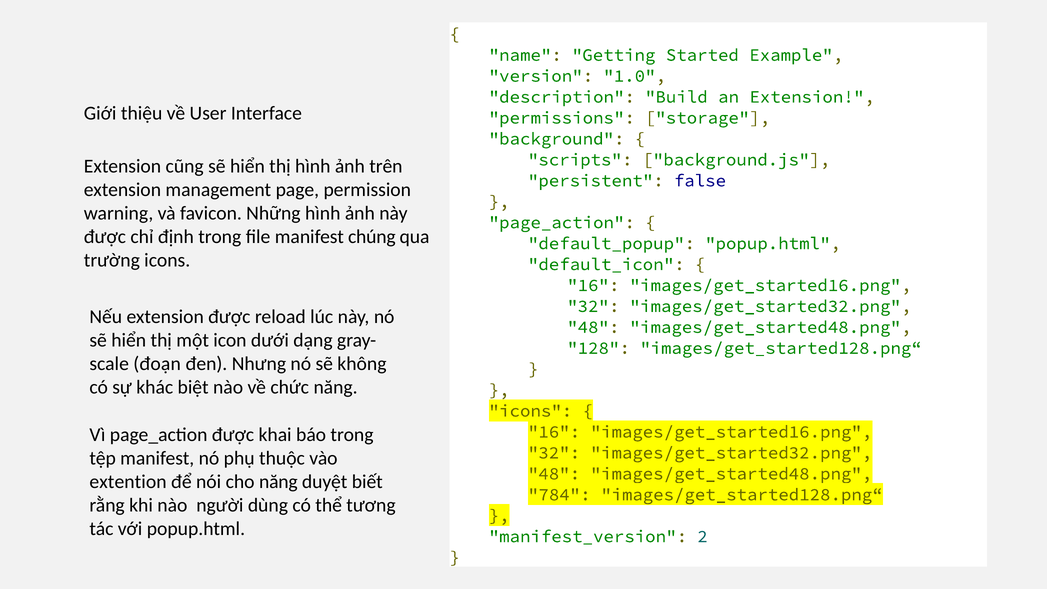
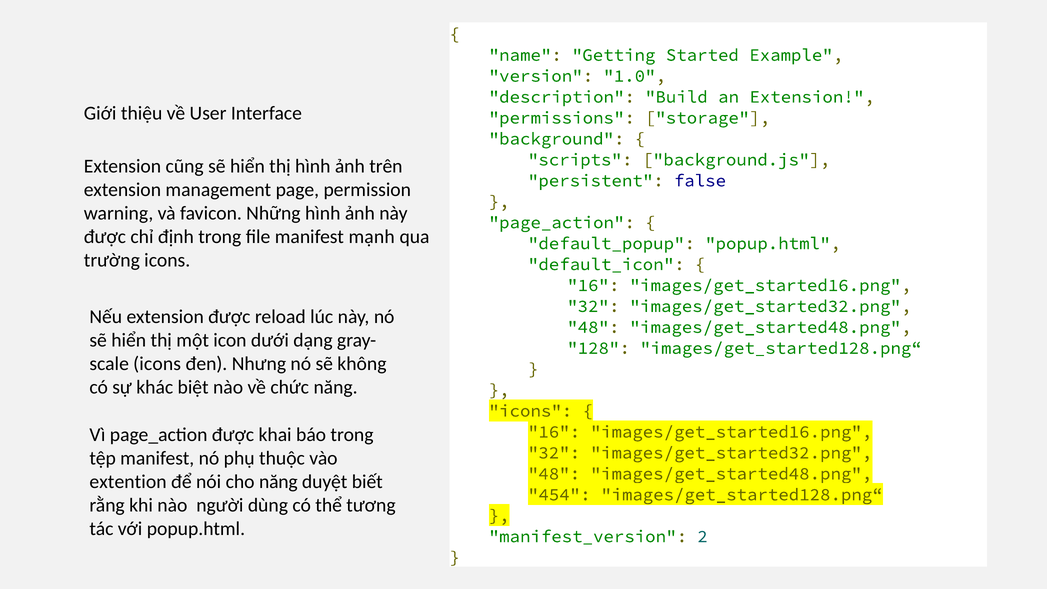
chúng: chúng -> mạnh (372, 237)
đoạn: đoạn -> icons (157, 364)
784: 784 -> 454 (559, 495)
